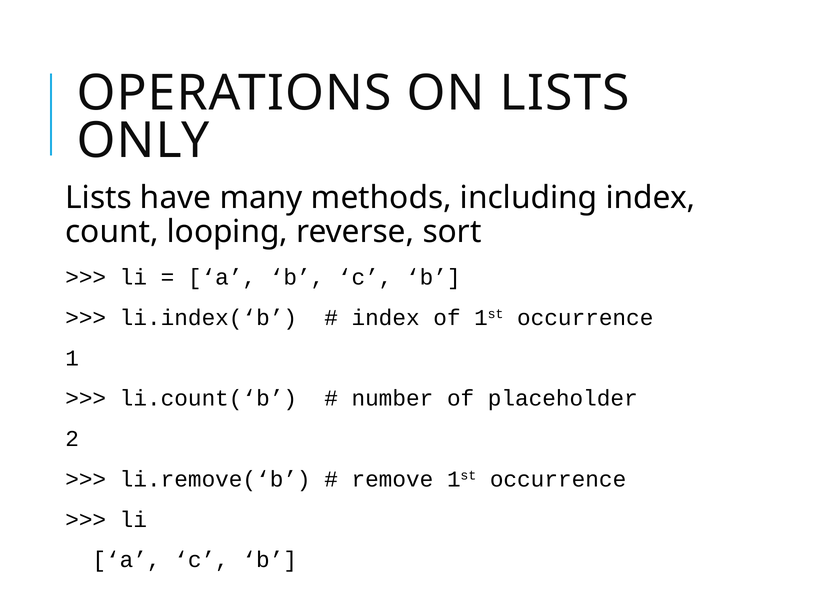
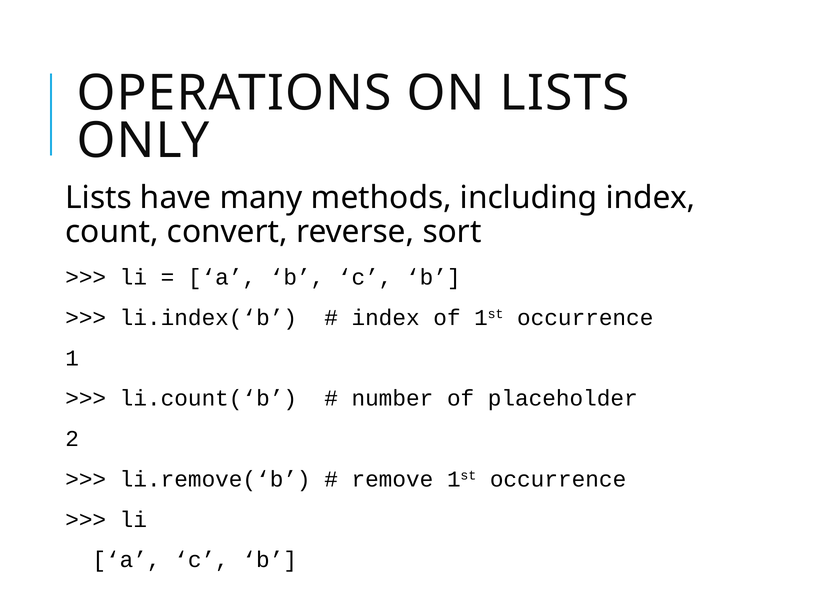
looping: looping -> convert (227, 232)
